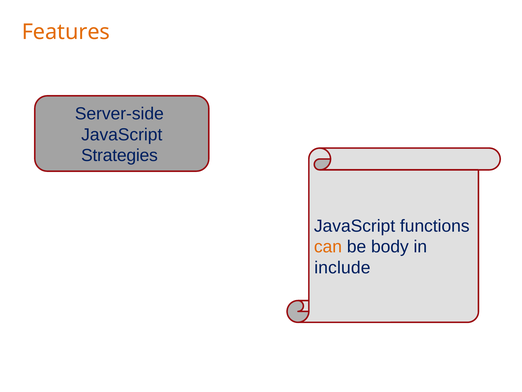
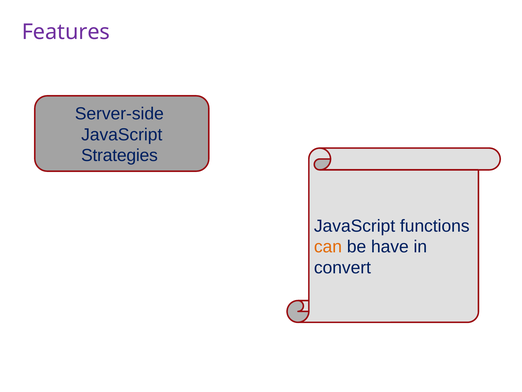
Features colour: orange -> purple (66, 32)
body: body -> have (390, 247)
include: include -> convert (342, 267)
